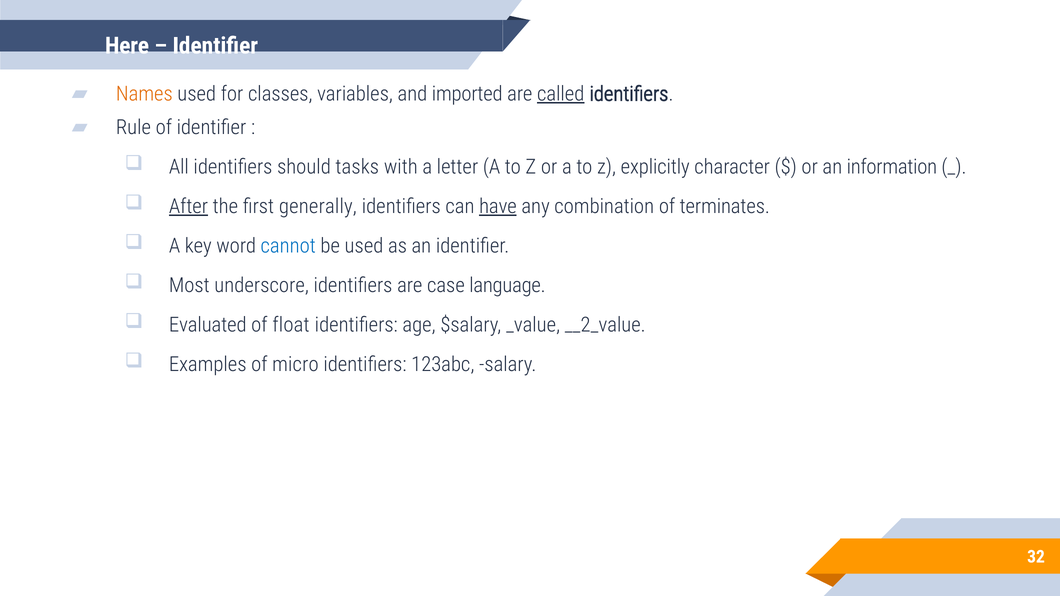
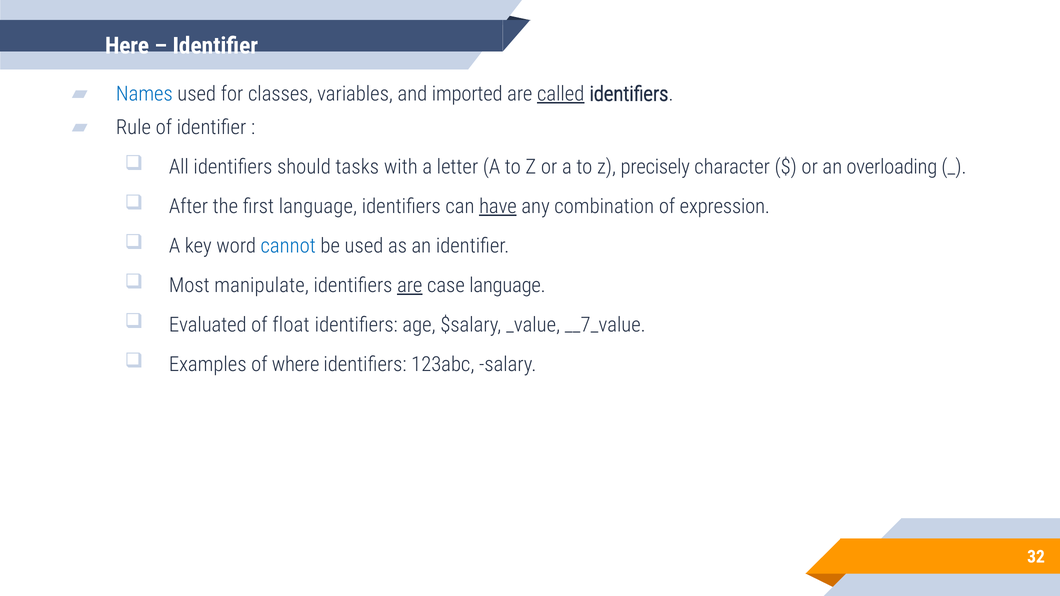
Names colour: orange -> blue (144, 94)
explicitly: explicitly -> precisely (655, 167)
information: information -> overloading (892, 167)
After underline: present -> none (188, 207)
first generally: generally -> language (318, 207)
terminates: terminates -> expression (725, 207)
underscore: underscore -> manipulate (262, 286)
are underline: none -> present (410, 286)
__2_value: __2_value -> __7_value (605, 325)
micro: micro -> where (296, 364)
